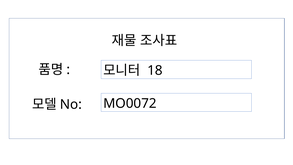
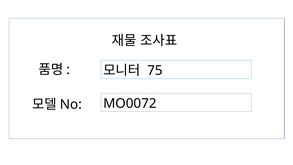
18: 18 -> 75 (155, 70)
